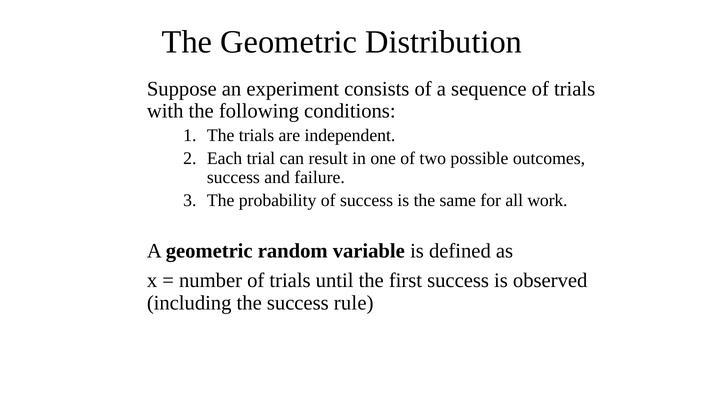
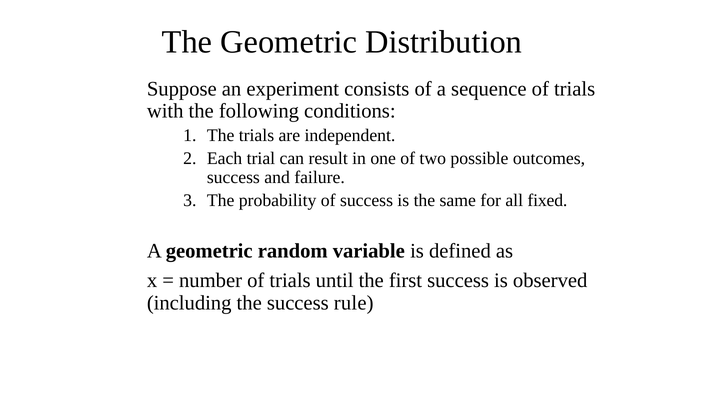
work: work -> fixed (547, 200)
